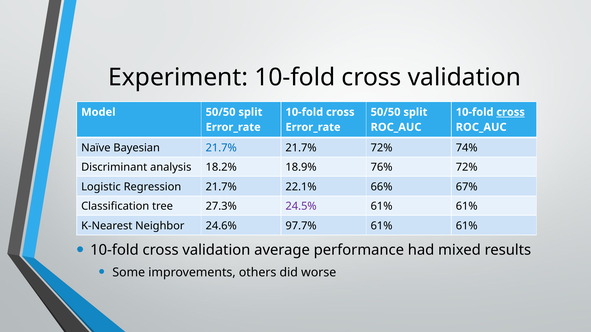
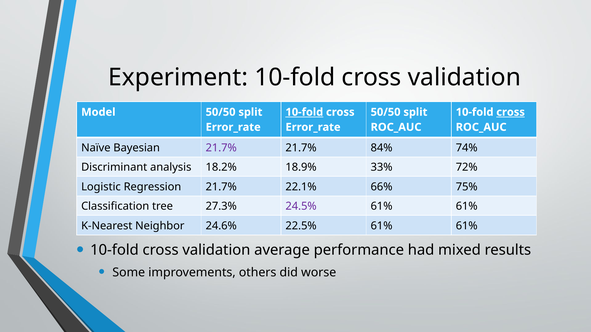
10-fold underline: none -> present (304, 112)
21.7% colour: blue -> purple (221, 148)
21.7% 72%: 72% -> 84% (382, 148)
76%: 76% -> 33% (382, 167)
67%: 67% -> 75% (467, 187)
97.7%: 97.7% -> 22.5% (301, 226)
